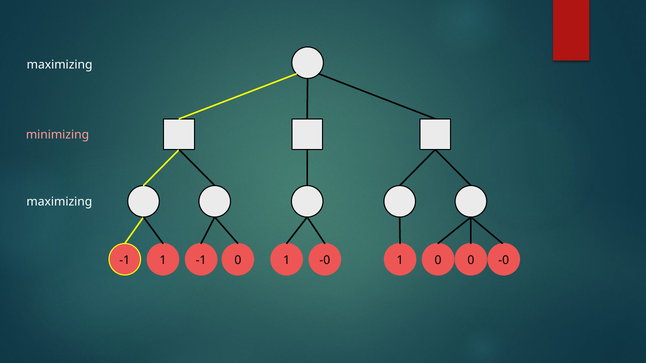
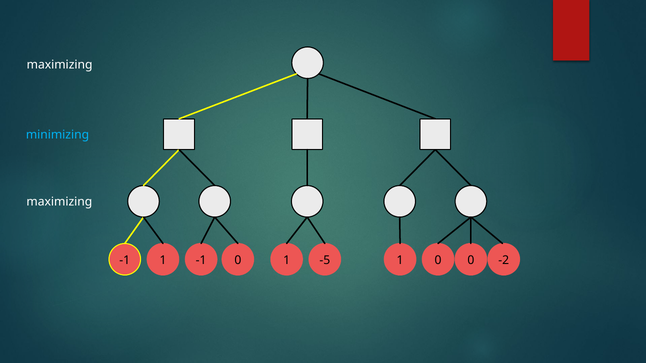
minimizing colour: pink -> light blue (57, 135)
0 1 -0: -0 -> -5 (325, 260)
-0: -0 -> -2 (504, 260)
